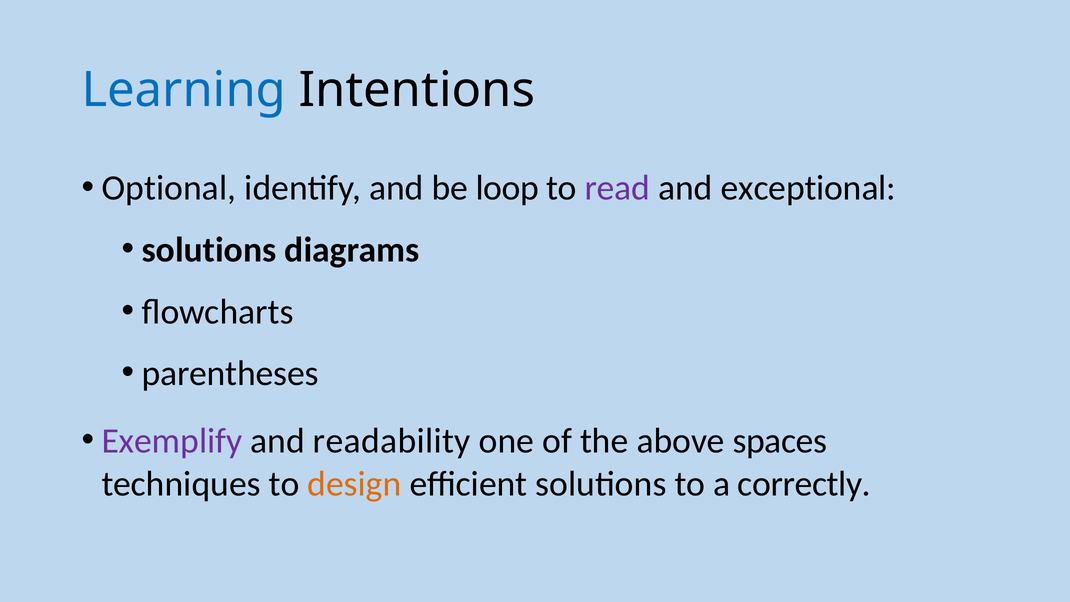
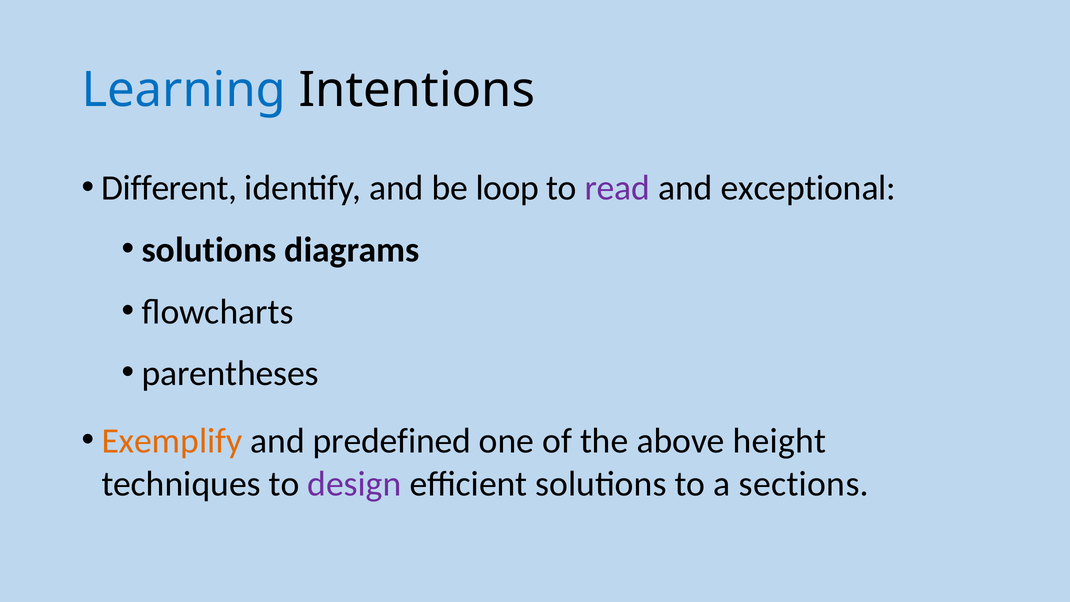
Optional: Optional -> Different (169, 188)
Exemplify colour: purple -> orange (172, 441)
readability: readability -> predefined (392, 441)
spaces: spaces -> height (780, 441)
design colour: orange -> purple (354, 484)
correctly: correctly -> sections (804, 484)
